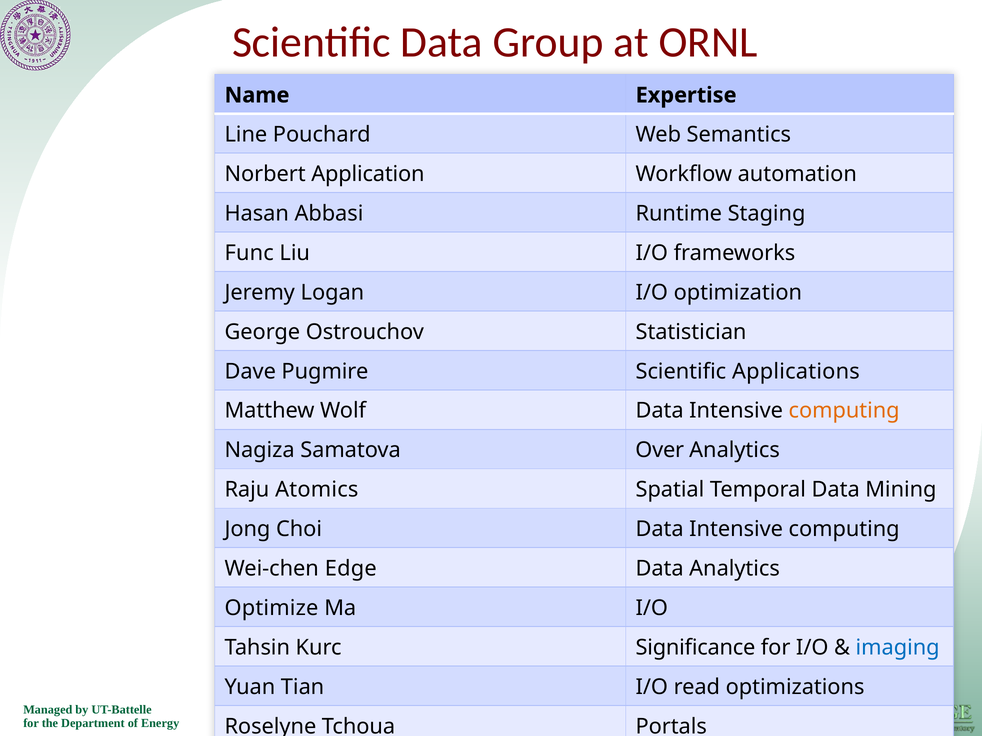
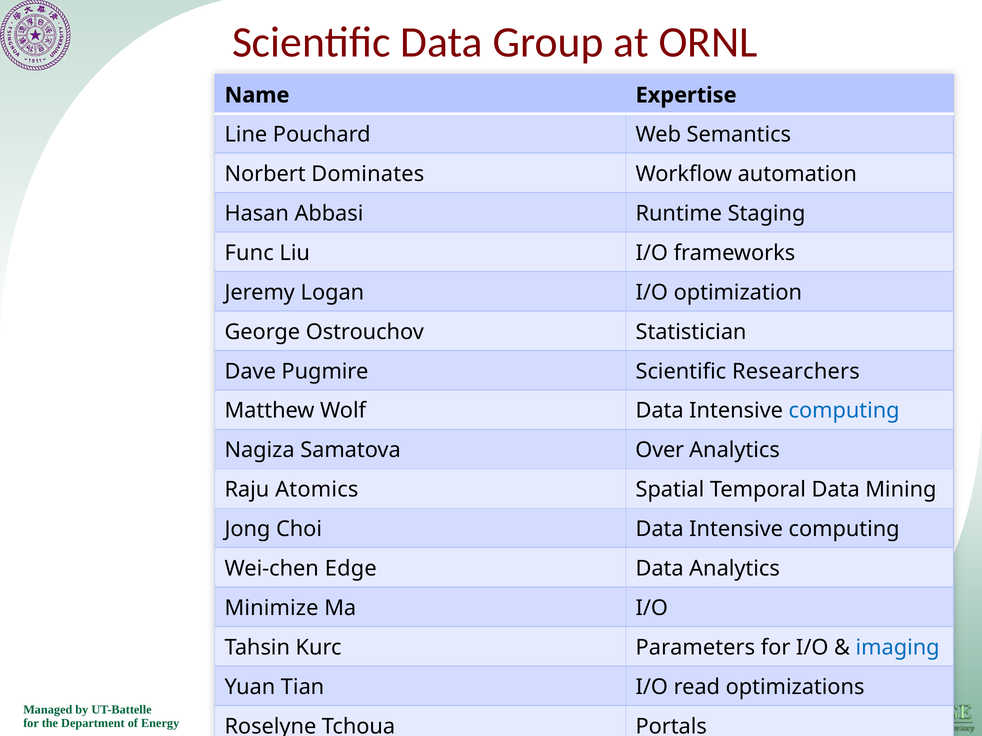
Application: Application -> Dominates (368, 174)
Applications: Applications -> Researchers (796, 372)
computing colour: orange -> blue (844, 411)
Optimize: Optimize -> Minimize (272, 608)
Significance: Significance -> Parameters (695, 648)
